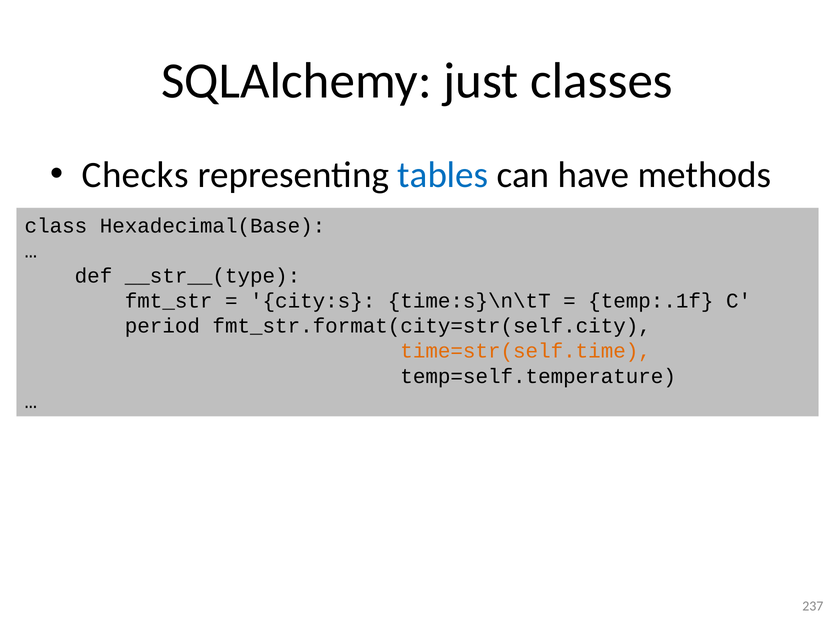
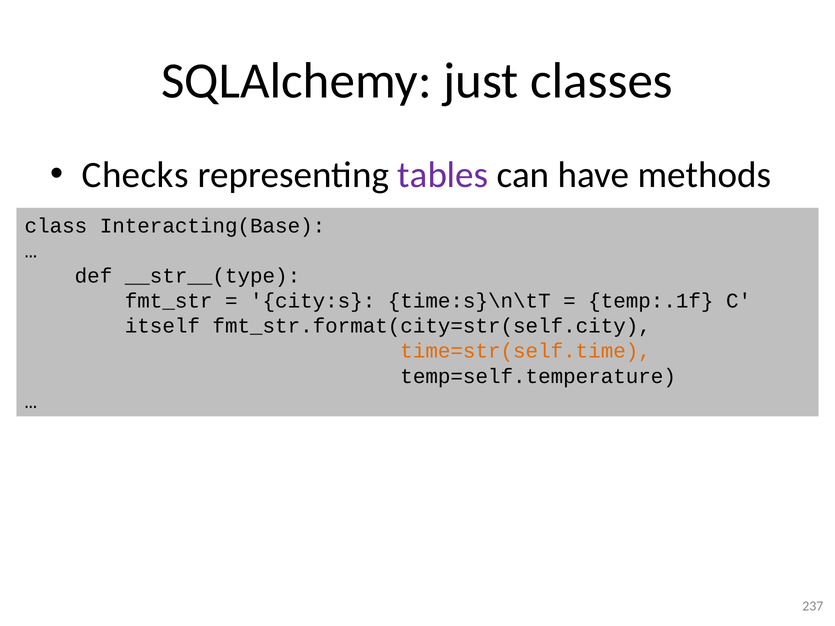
tables colour: blue -> purple (443, 175)
Hexadecimal(Base: Hexadecimal(Base -> Interacting(Base (212, 226)
period: period -> itself (162, 326)
